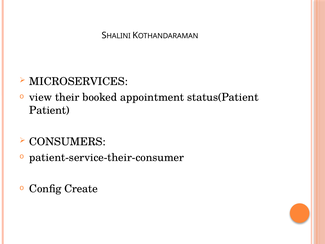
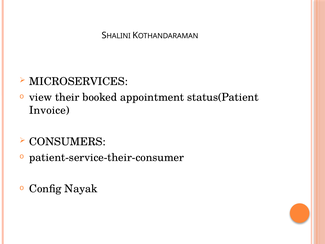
Patient: Patient -> Invoice (49, 110)
Create: Create -> Nayak (81, 189)
